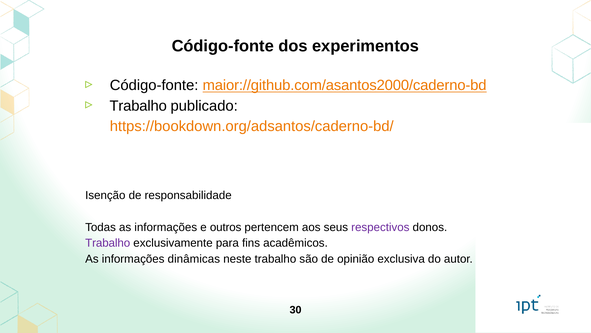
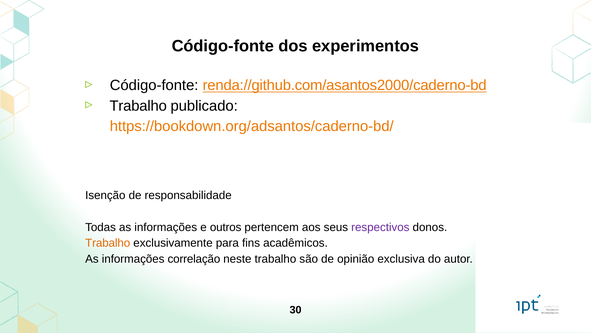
maior://github.com/asantos2000/caderno-bd: maior://github.com/asantos2000/caderno-bd -> renda://github.com/asantos2000/caderno-bd (345, 85)
Trabalho colour: purple -> orange (108, 243)
dinâmicas: dinâmicas -> correlação (194, 259)
